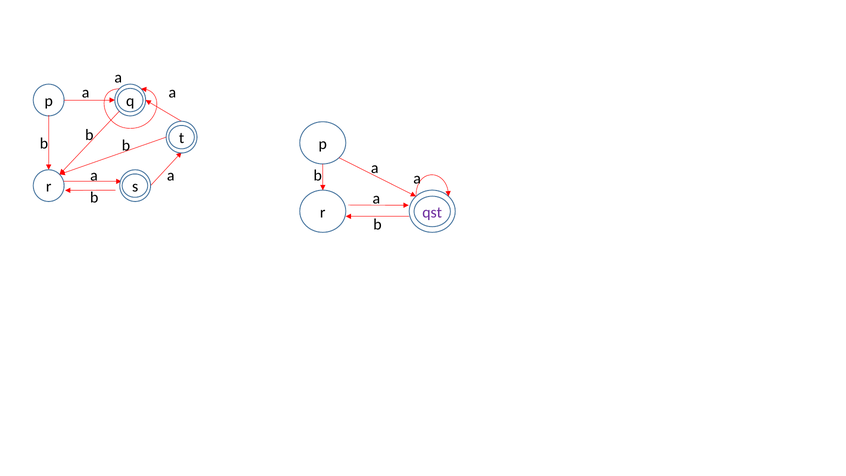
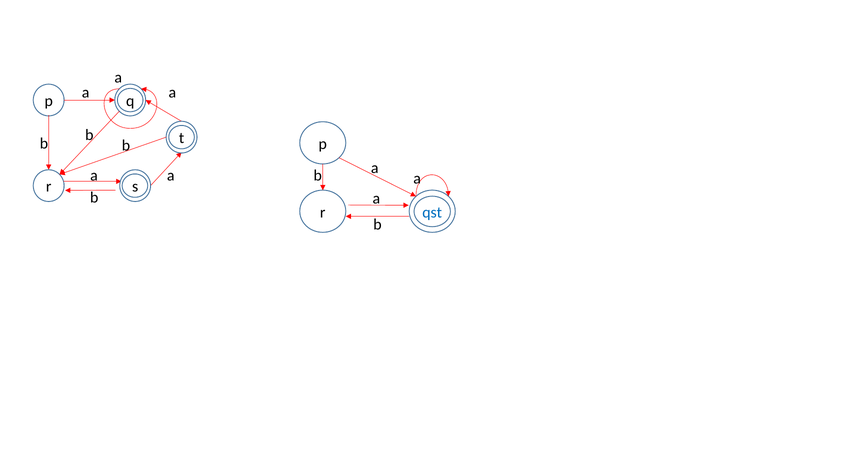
qst colour: purple -> blue (432, 212)
